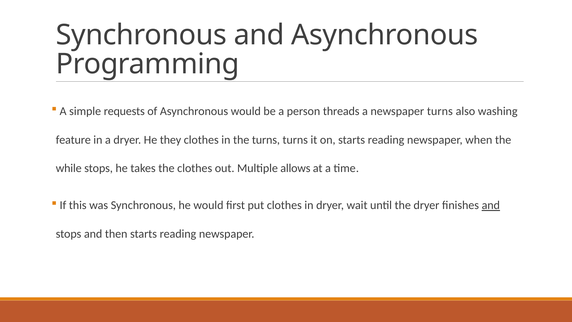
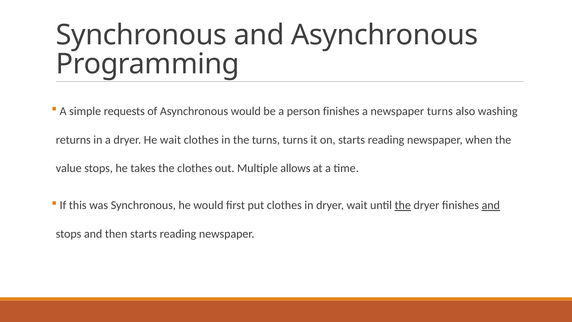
person threads: threads -> finishes (341, 111)
feature: feature -> returns (73, 140)
He they: they -> wait (170, 140)
while: while -> value (69, 168)
the underline: none -> present (403, 205)
